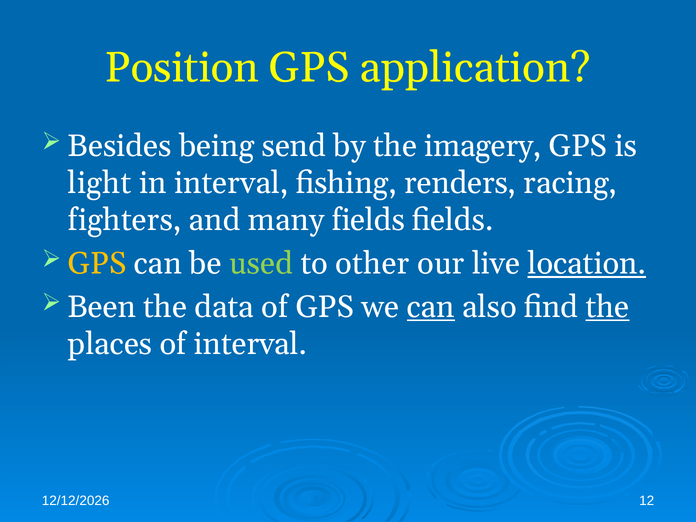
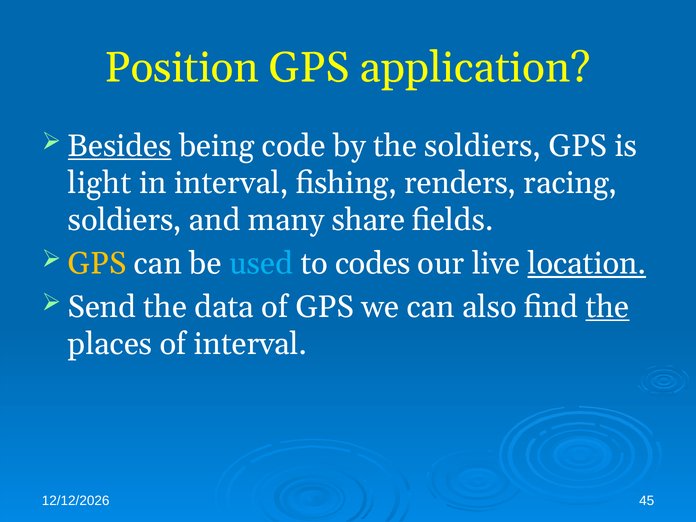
Besides underline: none -> present (120, 146)
send: send -> code (294, 146)
the imagery: imagery -> soldiers (483, 146)
fighters: fighters -> soldiers (125, 220)
many fields: fields -> share (368, 220)
used colour: light green -> light blue (261, 264)
other: other -> codes (373, 264)
Been: Been -> Send (102, 307)
can underline: present -> none (431, 307)
12: 12 -> 45 (647, 501)
